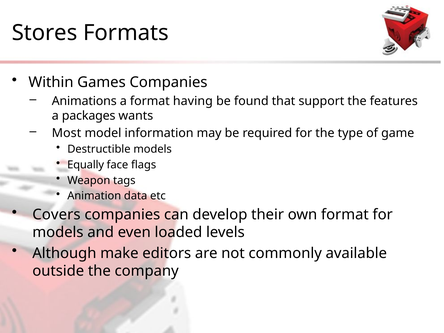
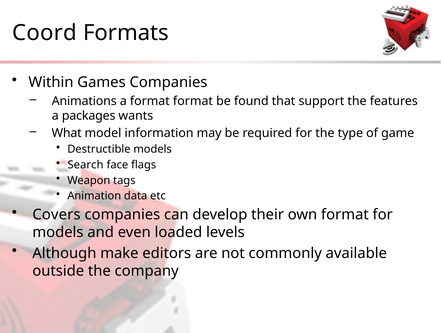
Stores: Stores -> Coord (44, 33)
format having: having -> format (193, 101)
Most: Most -> What (67, 133)
Equally: Equally -> Search (85, 165)
